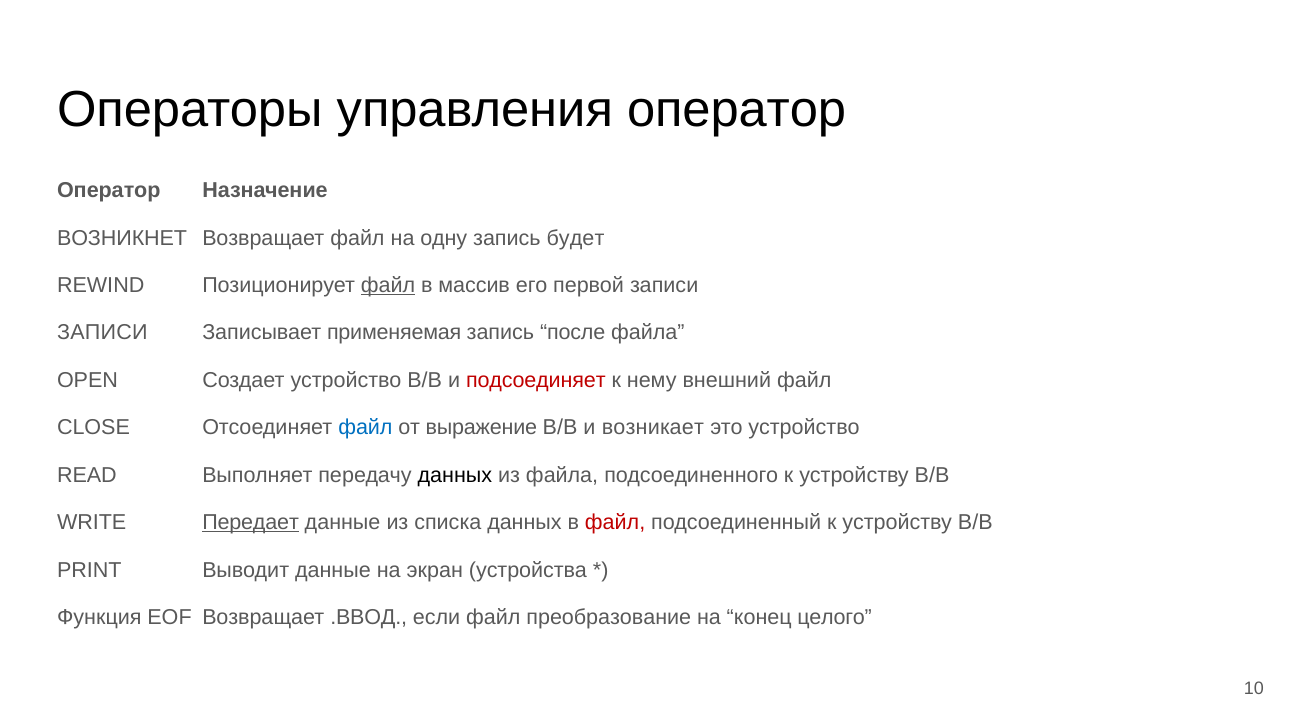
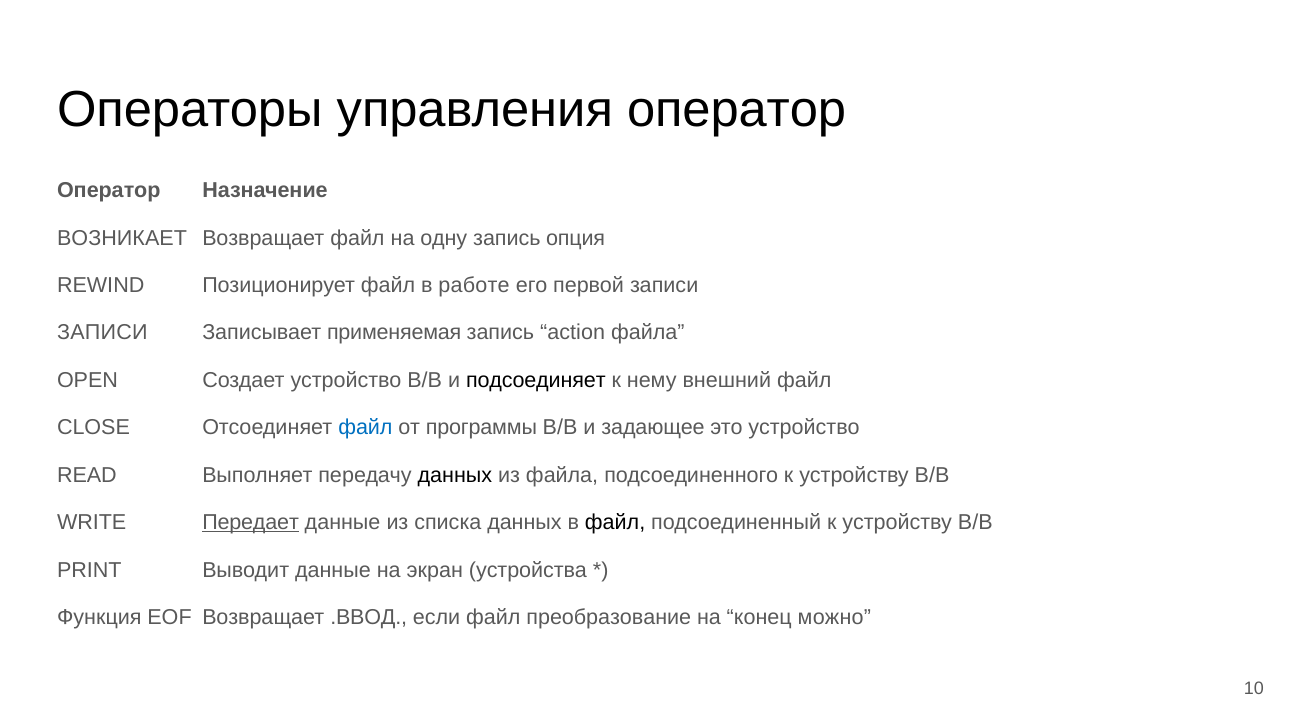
ВОЗНИКНЕТ: ВОЗНИКНЕТ -> ВОЗНИКАЕТ (122, 238)
будет: будет -> опция (576, 238)
файл underline: present -> none (388, 285)
массив: массив -> работе (474, 285)
после: после -> action (573, 333)
подсоединяет colour: red -> black (536, 380)
выражение: выражение -> программы (481, 428)
возникает: возникает -> задающее (653, 428)
файл colour: red -> black (615, 522)
целого: целого -> можно (834, 617)
